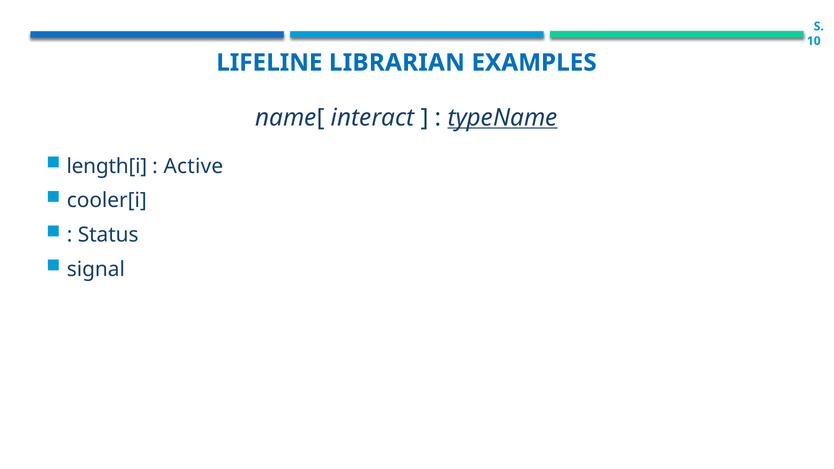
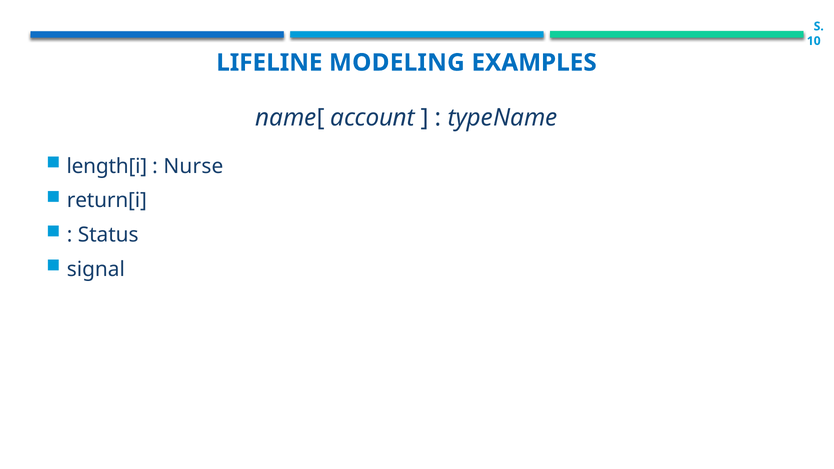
LIBRARIAN: LIBRARIAN -> MODELING (397, 63)
interact: interact -> account (373, 118)
typeName underline: present -> none (503, 118)
Active: Active -> Nurse (193, 166)
cooler[i: cooler[i -> return[i (107, 201)
